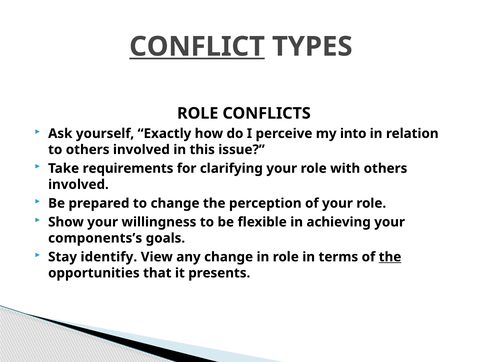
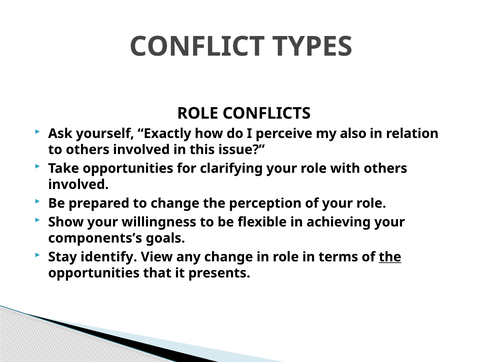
CONFLICT underline: present -> none (197, 47)
into: into -> also (353, 133)
Take requirements: requirements -> opportunities (128, 168)
